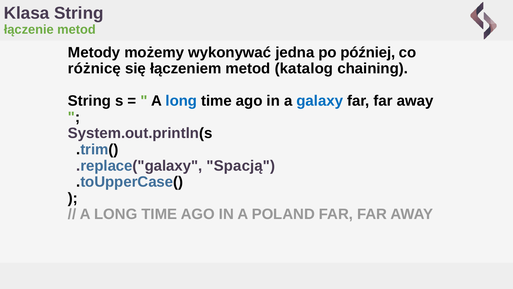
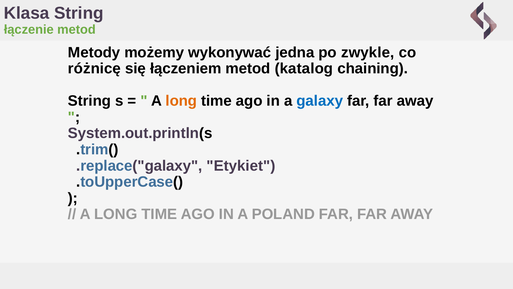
później: później -> zwykle (368, 52)
long colour: blue -> orange (181, 101)
Spacją: Spacją -> Etykiet (241, 166)
